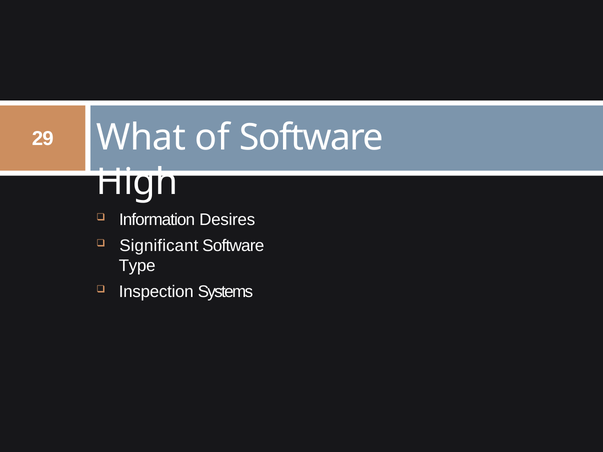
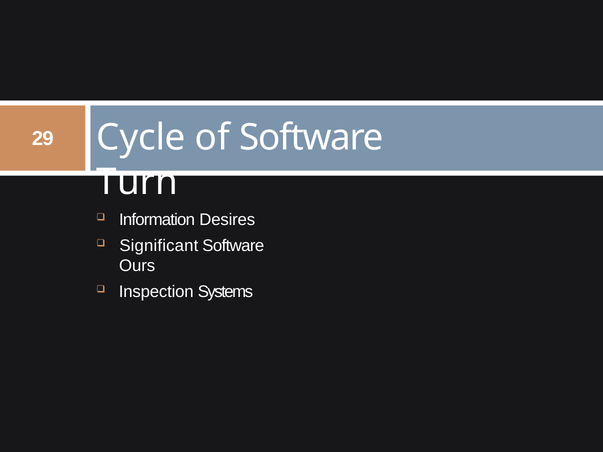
What: What -> Cycle (141, 138)
High: High -> Turn (137, 182)
Type: Type -> Ours (137, 266)
